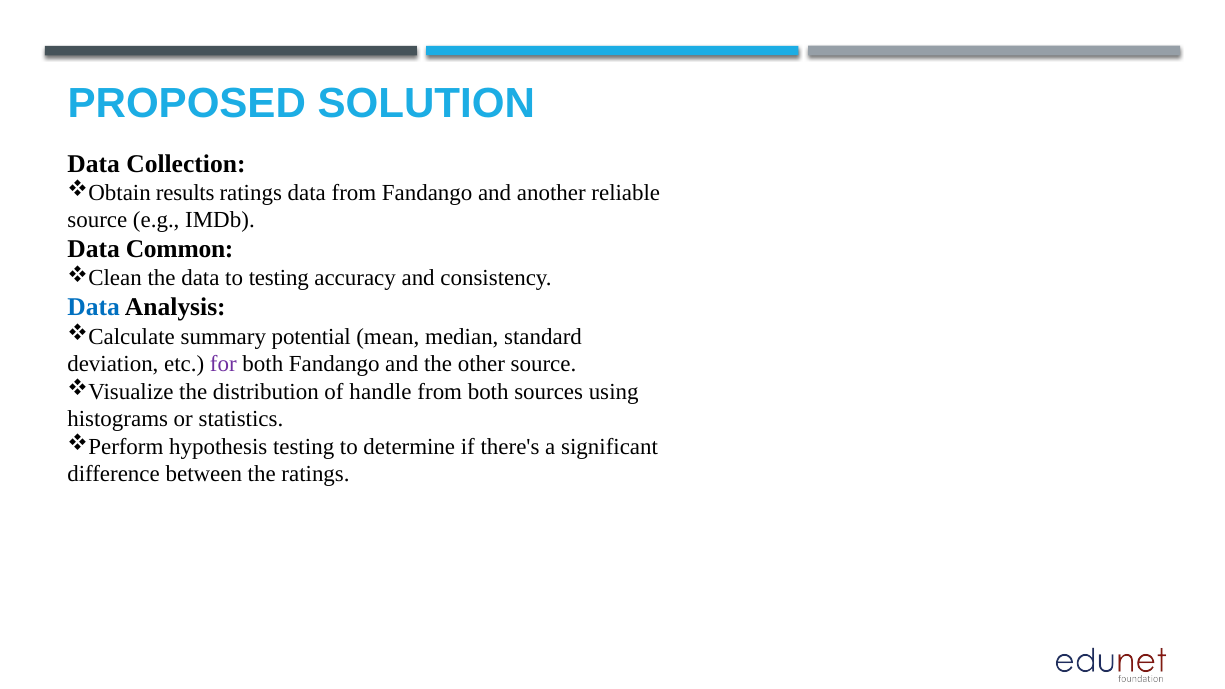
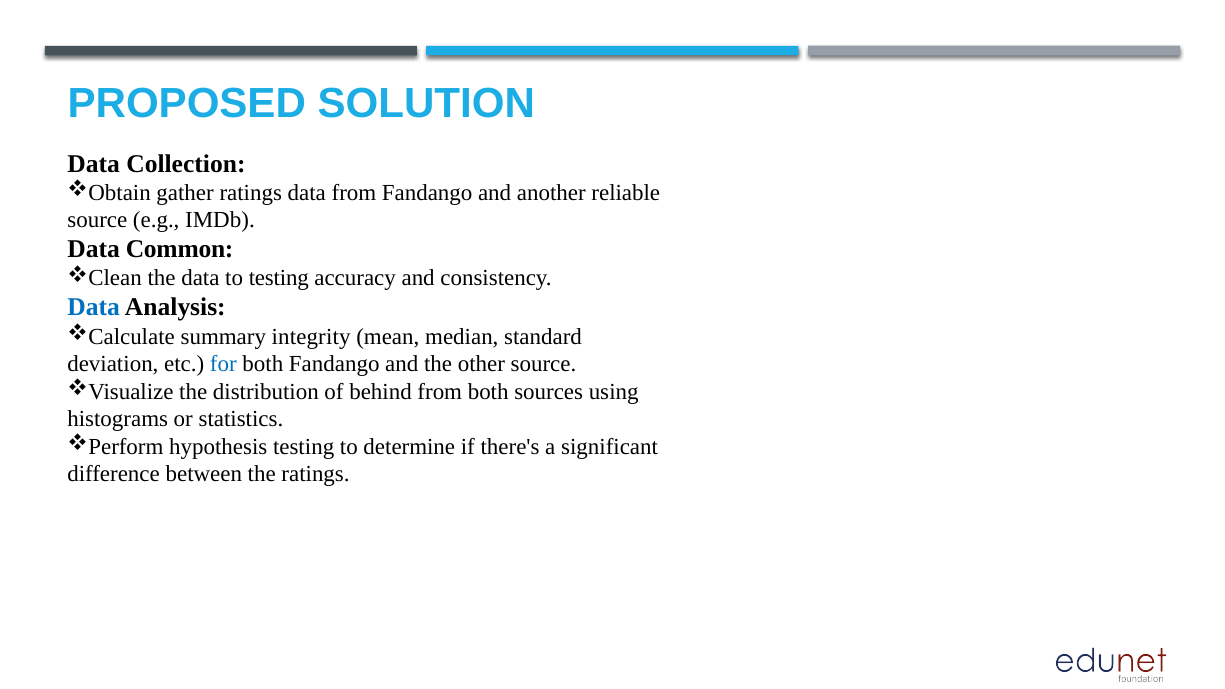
results: results -> gather (185, 193)
potential: potential -> integrity (311, 337)
for colour: purple -> blue (223, 364)
handle: handle -> behind (381, 392)
